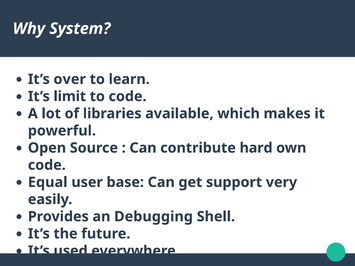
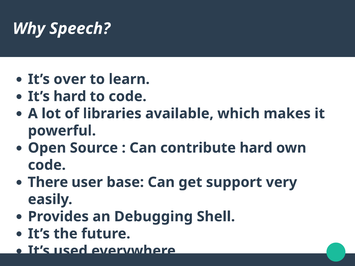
System: System -> Speech (80, 29)
It’s limit: limit -> hard (70, 96)
Equal: Equal -> There (48, 182)
